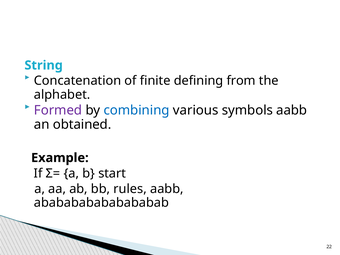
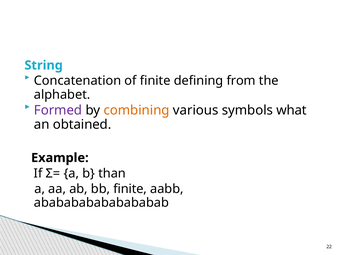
combining colour: blue -> orange (137, 110)
symbols aabb: aabb -> what (292, 110)
start: start -> than (112, 173)
bb rules: rules -> finite (130, 189)
